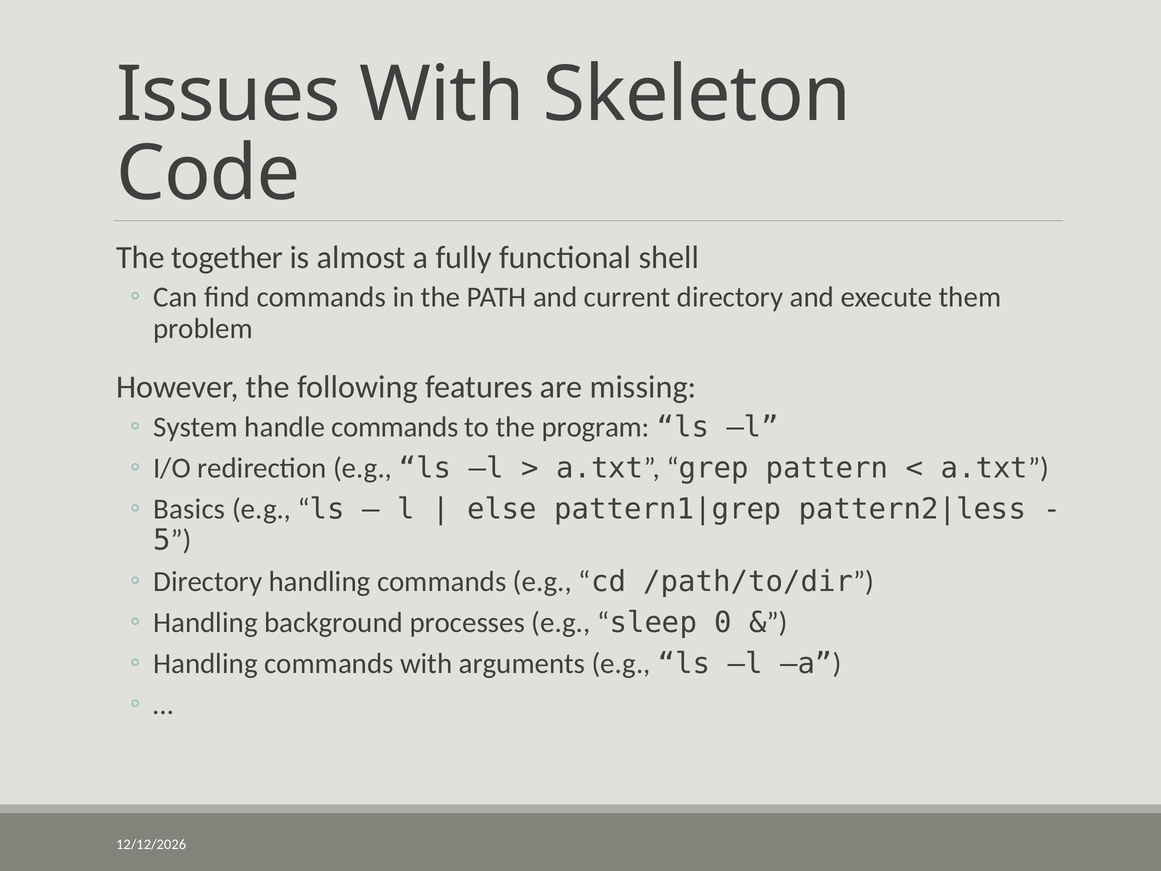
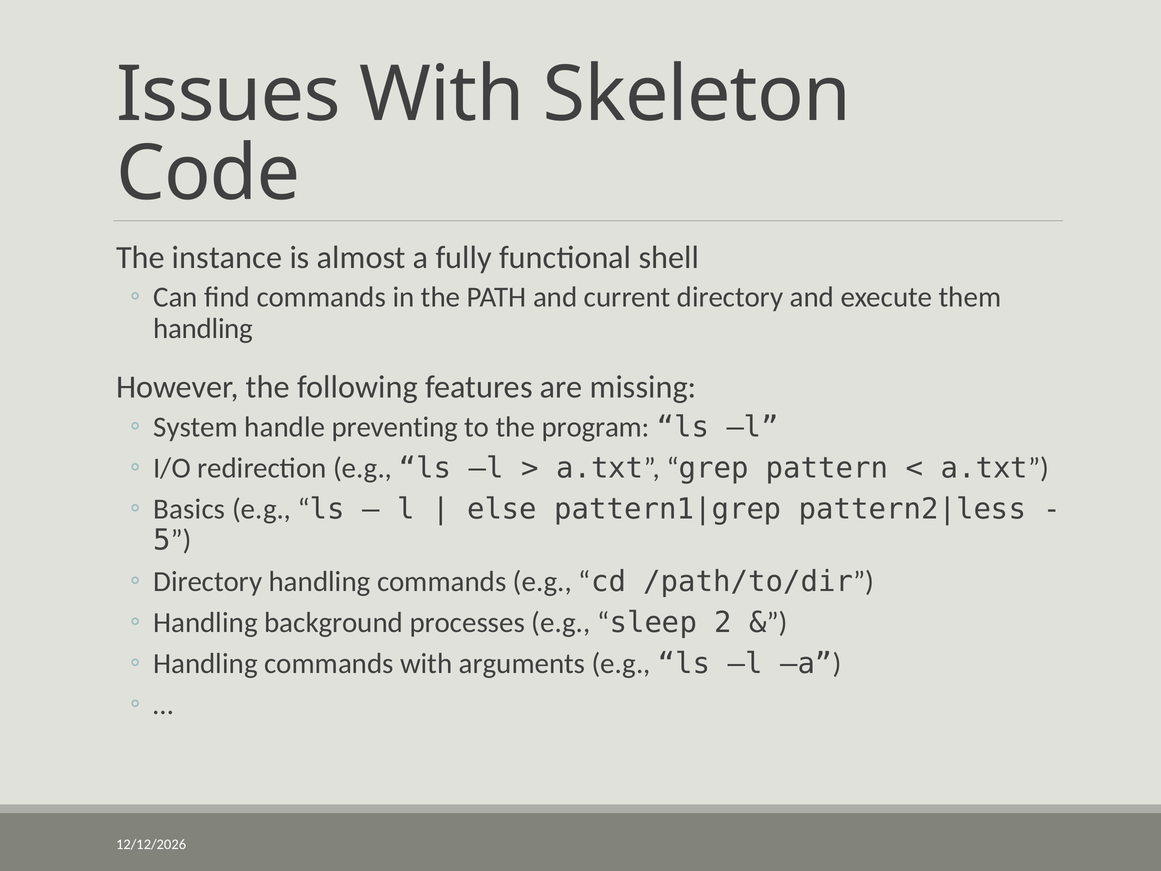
together: together -> instance (227, 257)
problem: problem -> handling (203, 328)
handle commands: commands -> preventing (395, 427)
0: 0 -> 2 (723, 622)
